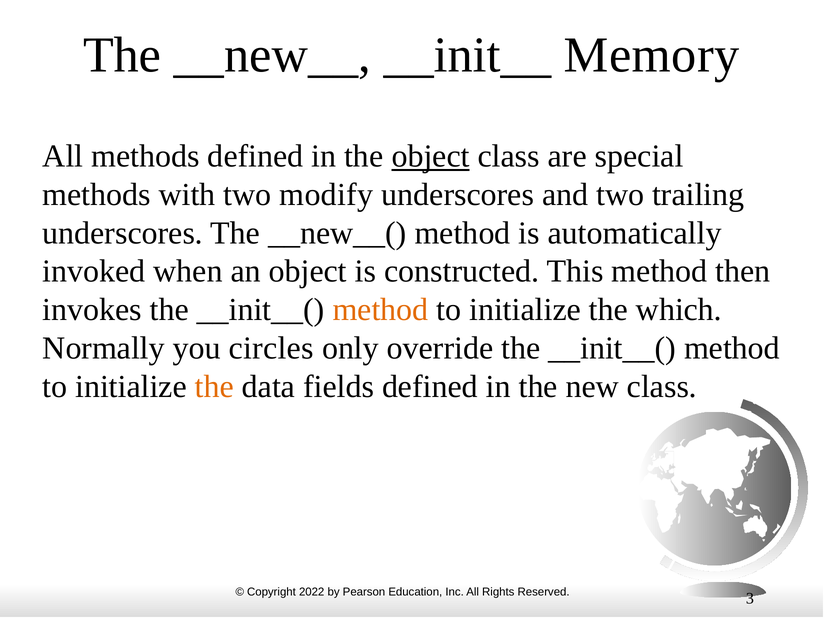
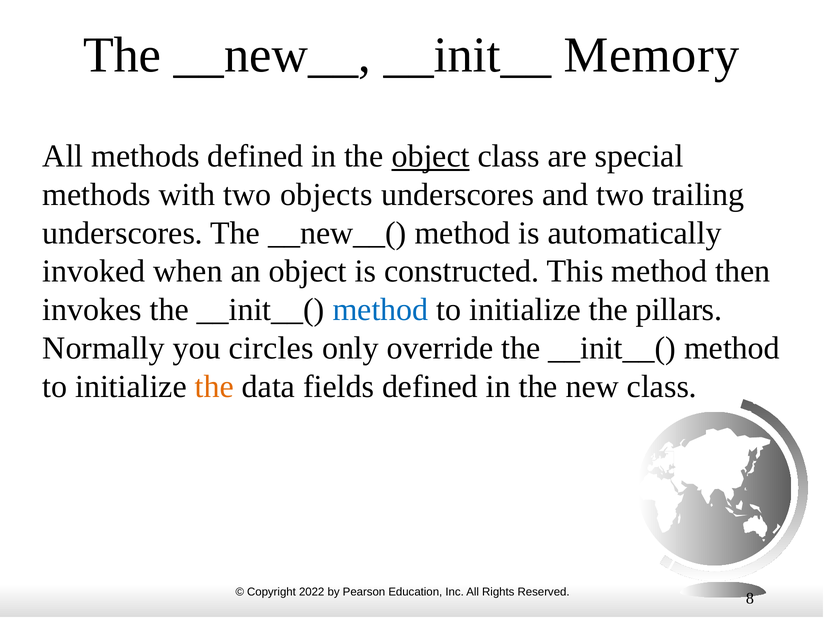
modify: modify -> objects (326, 194)
method colour: orange -> blue (381, 310)
which: which -> pillars (679, 310)
3: 3 -> 8 (750, 598)
